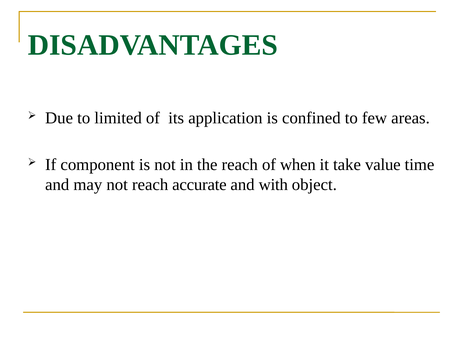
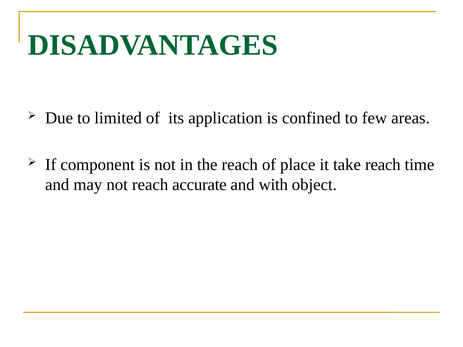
when: when -> place (298, 165)
take value: value -> reach (383, 165)
